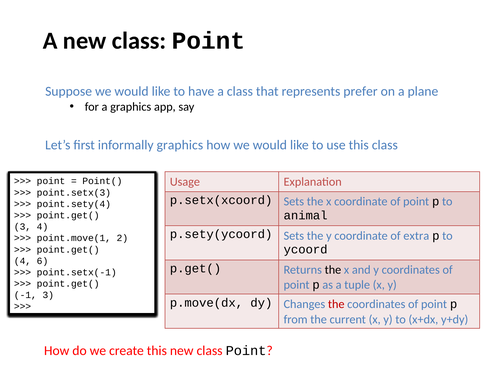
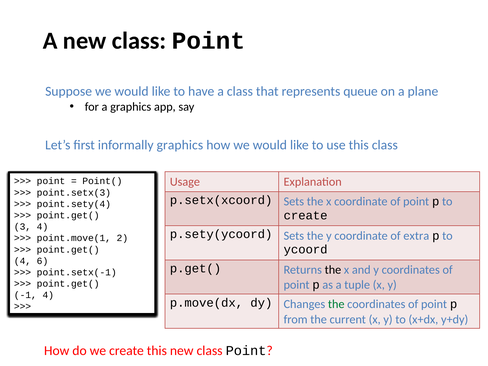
prefer: prefer -> queue (361, 91)
animal: animal -> create (306, 215)
-1 3: 3 -> 4 (48, 295)
the colour: red -> green (336, 304)
